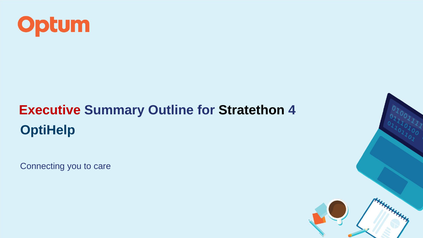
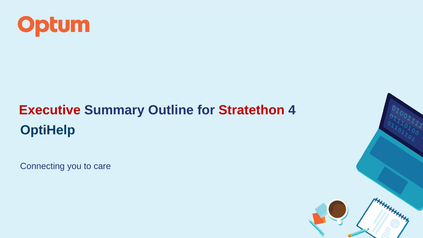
Stratethon colour: black -> red (252, 110)
